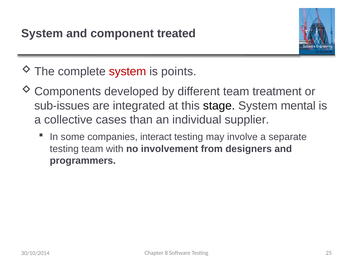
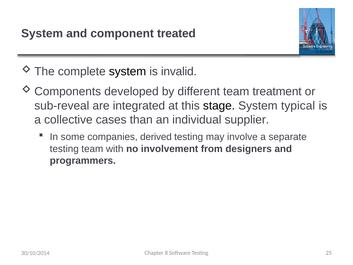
system colour: red -> black (128, 71)
points: points -> invalid (179, 71)
sub-issues: sub-issues -> sub-reveal (62, 106)
mental: mental -> typical (298, 106)
interact: interact -> derived (156, 137)
